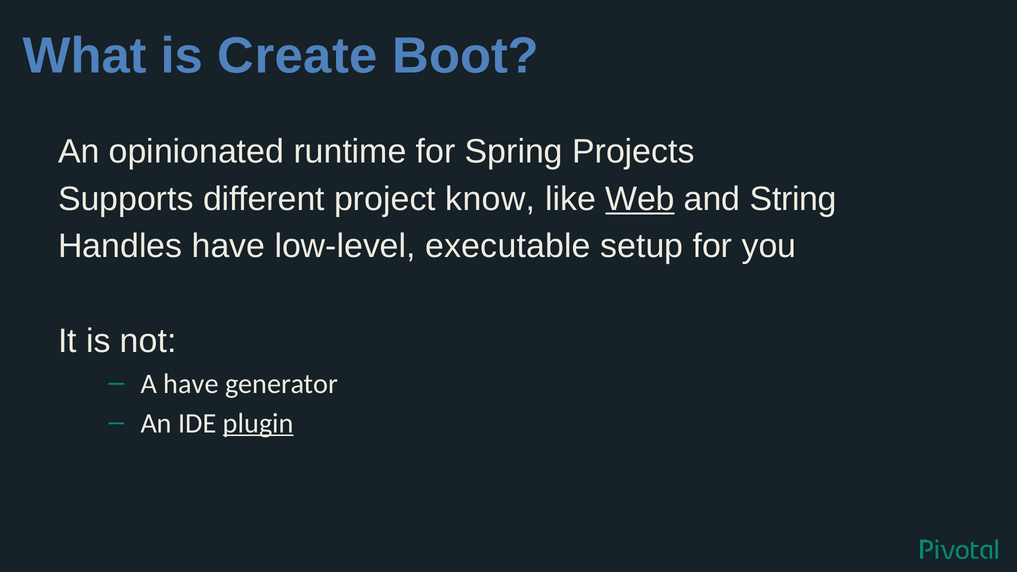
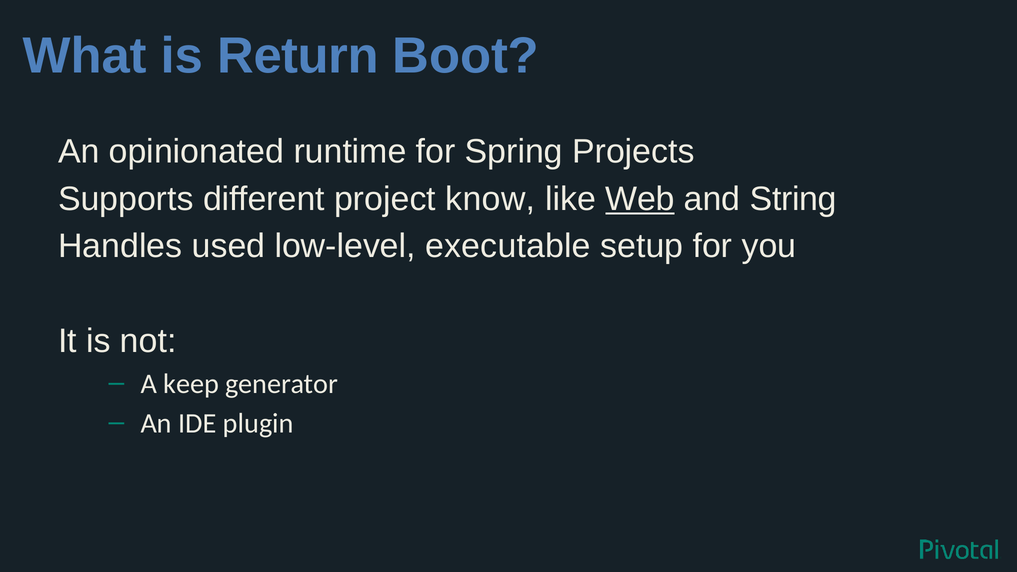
Create: Create -> Return (298, 56)
Handles have: have -> used (228, 246)
A have: have -> keep (191, 384)
plugin underline: present -> none (258, 423)
